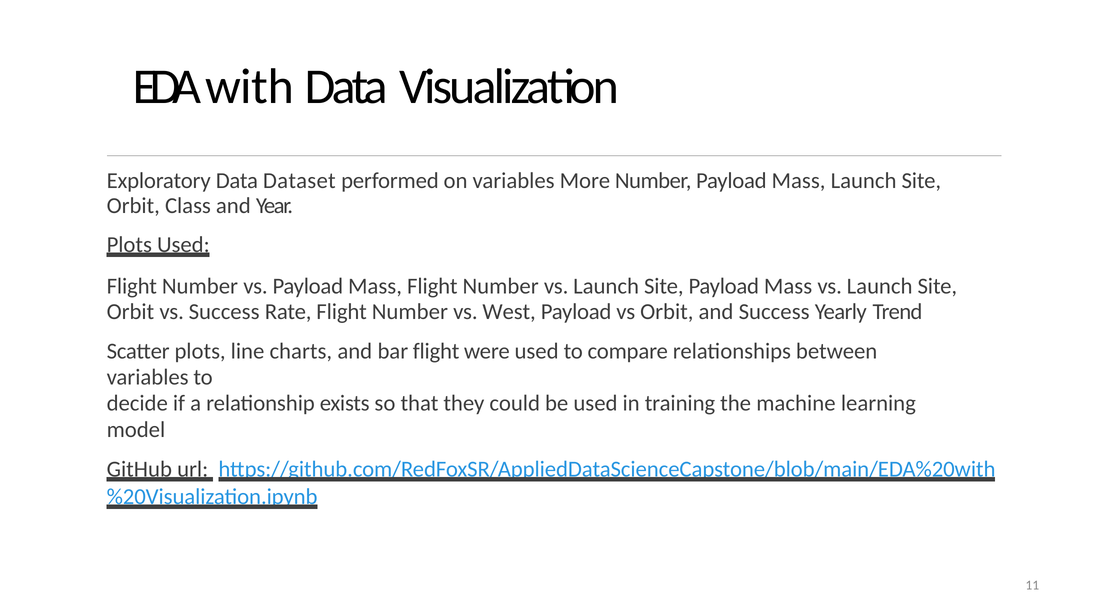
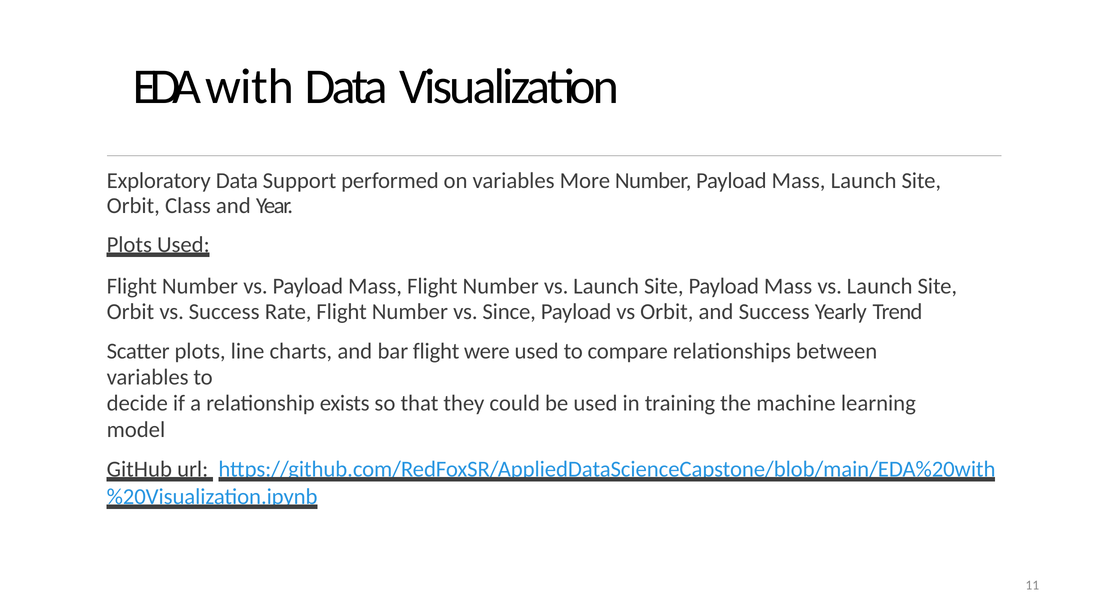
Dataset: Dataset -> Support (299, 181)
West: West -> Since (509, 312)
